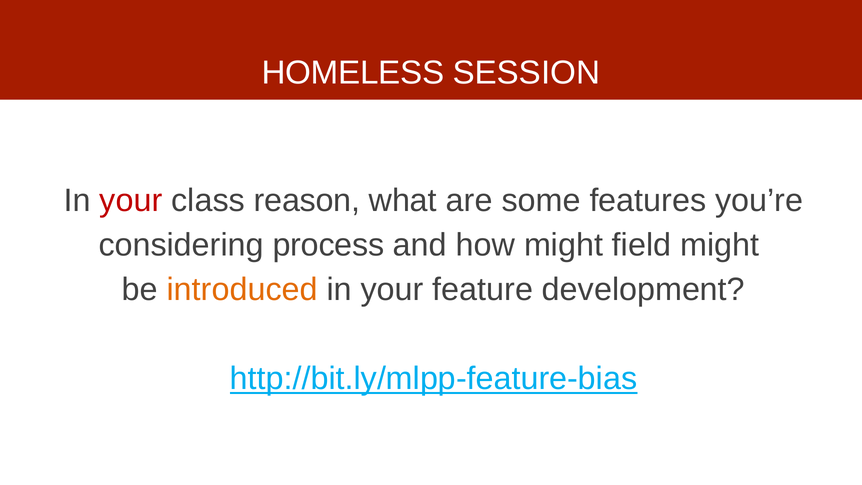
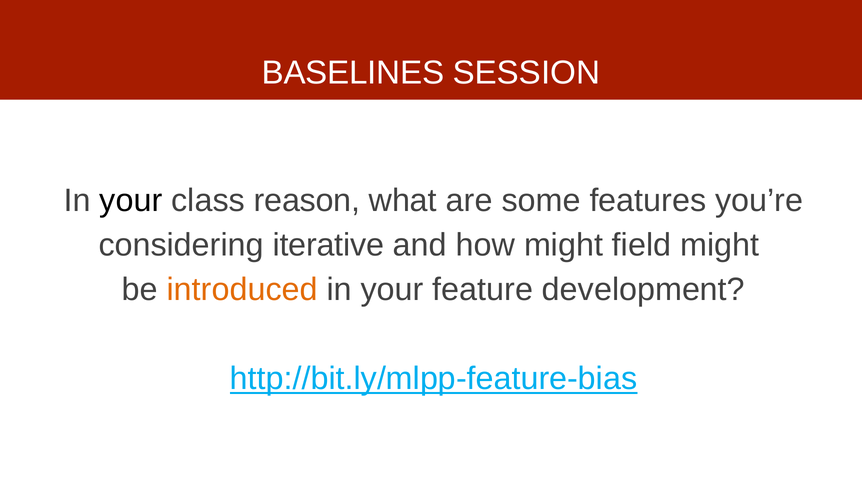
HOMELESS: HOMELESS -> BASELINES (353, 73)
your colour: red -> black (131, 200)
process: process -> iterative (328, 245)
